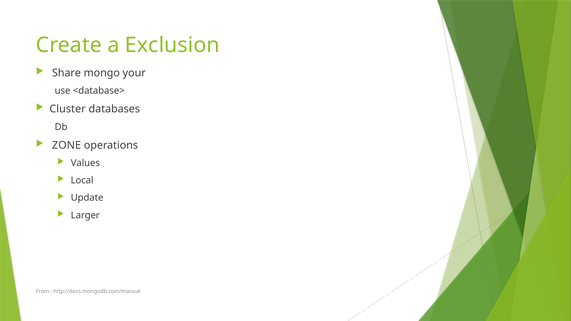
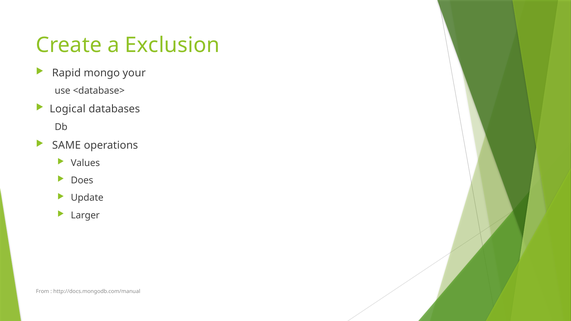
Share: Share -> Rapid (66, 73)
Cluster: Cluster -> Logical (68, 109)
ZONE: ZONE -> SAME (67, 145)
Local: Local -> Does (82, 181)
